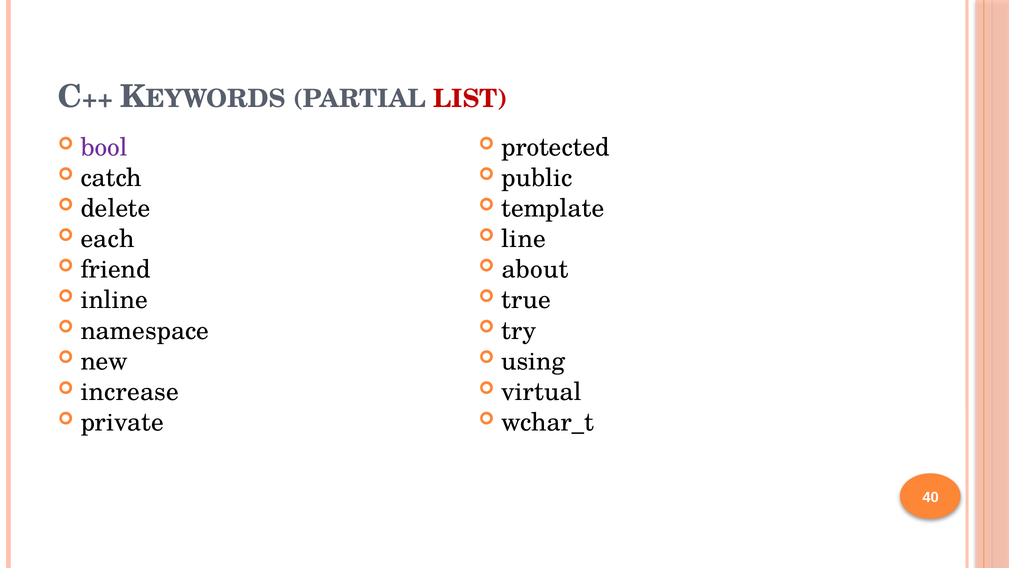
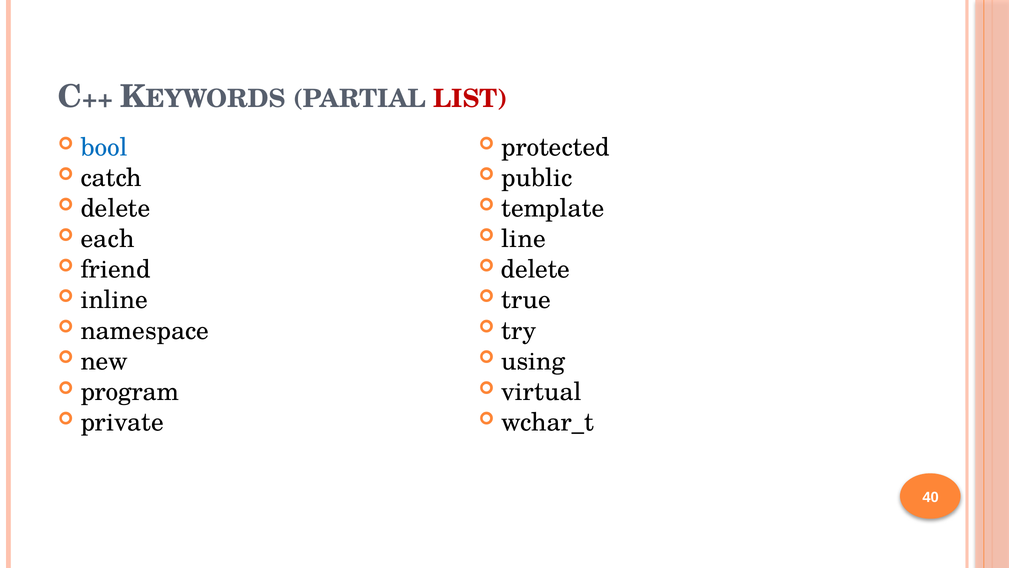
bool colour: purple -> blue (104, 147)
about: about -> delete (535, 269)
increase: increase -> program (130, 391)
